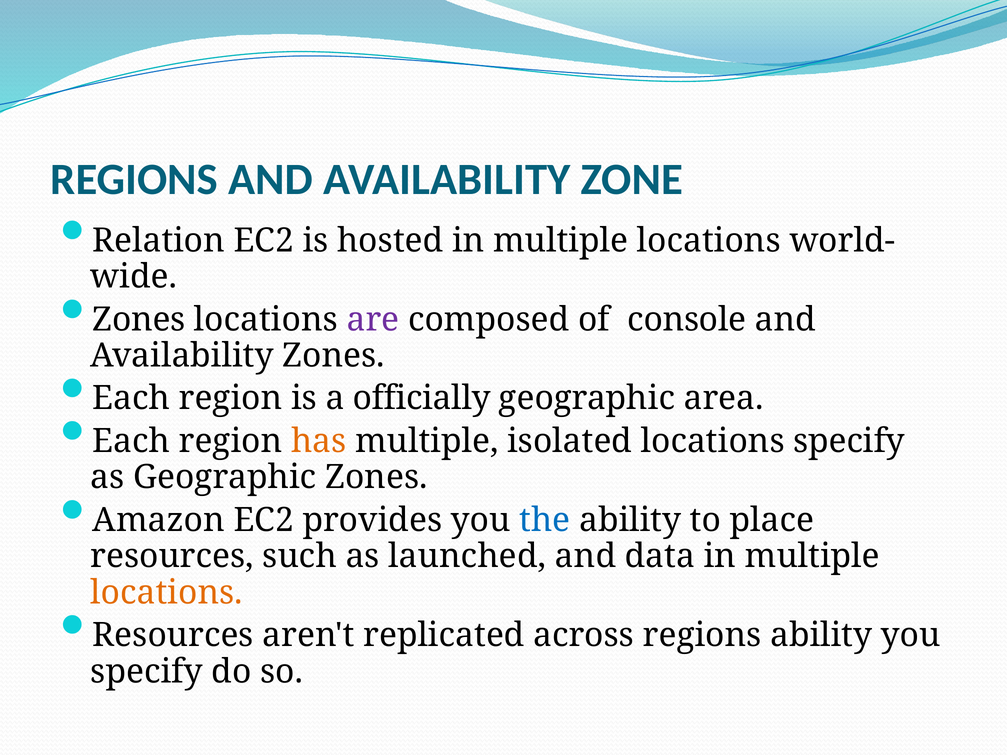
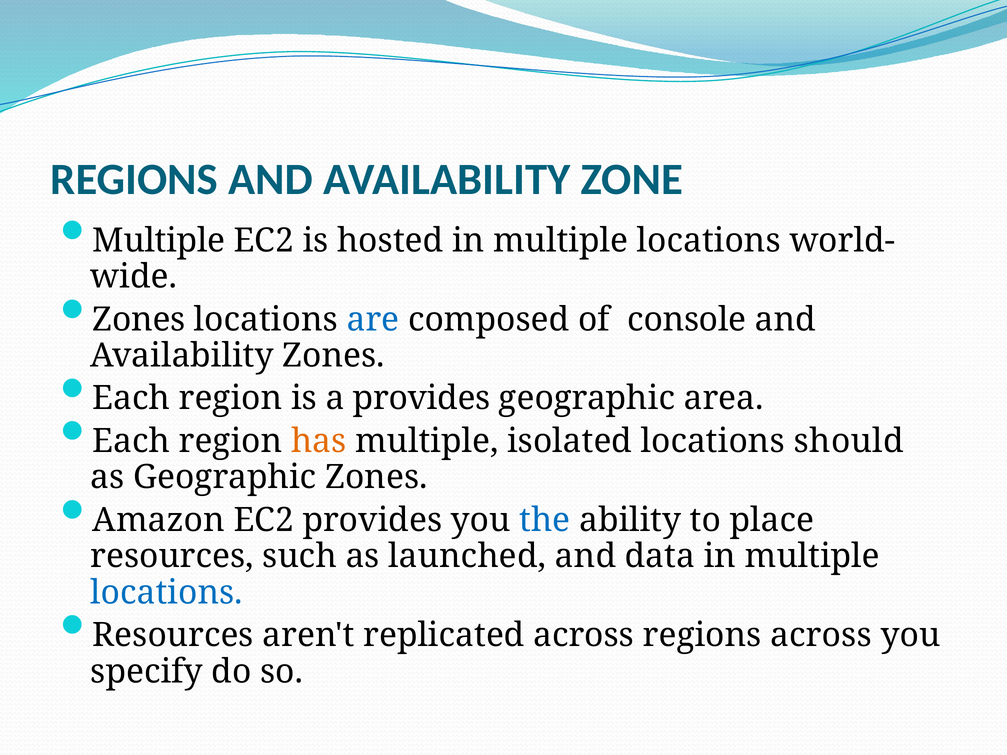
Relation: Relation -> Multiple (159, 241)
are colour: purple -> blue (373, 320)
a officially: officially -> provides (422, 399)
locations specify: specify -> should (849, 441)
locations colour: orange -> blue (167, 593)
regions ability: ability -> across (821, 635)
